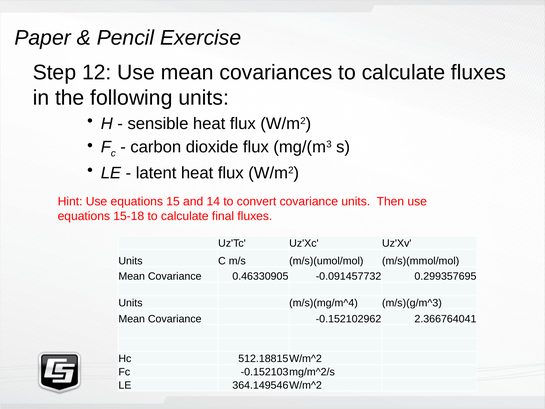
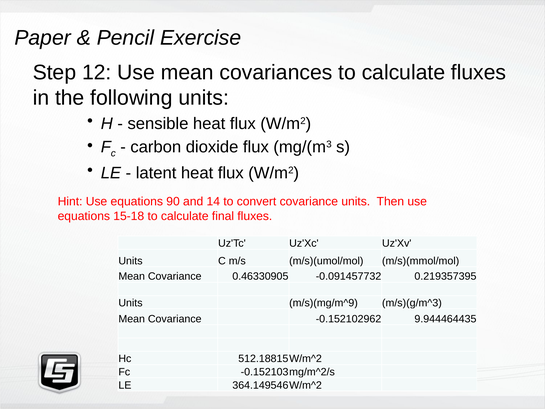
15: 15 -> 90 (173, 202)
0.299357695: 0.299357695 -> 0.219357395 (445, 276)
m/s)(mg/m^4: m/s)(mg/m^4 -> m/s)(mg/m^9 (323, 303)
2.366764041: 2.366764041 -> 9.944464435 (445, 319)
